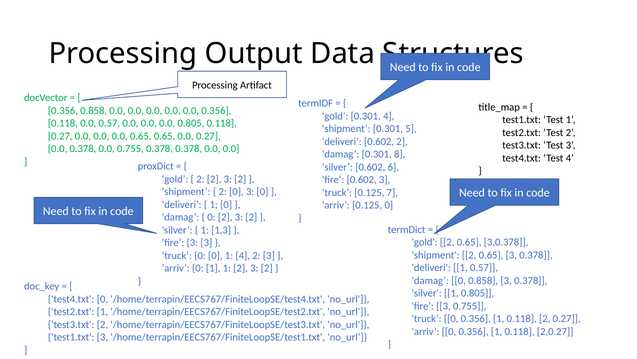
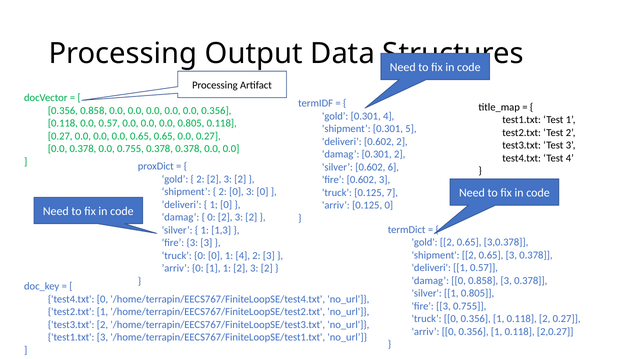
0.301 8: 8 -> 2 (400, 154)
